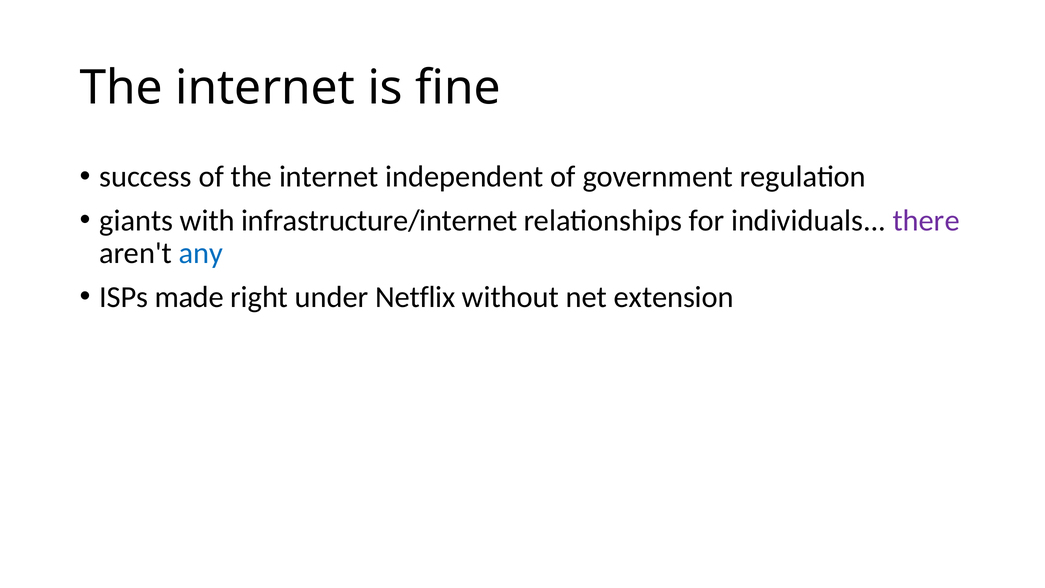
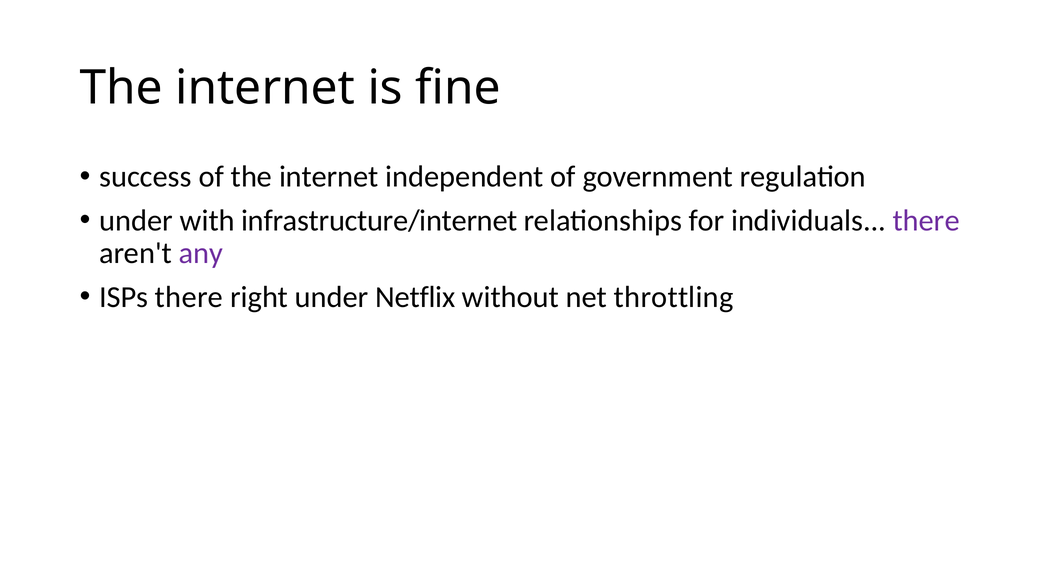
giants: giants -> under (136, 220)
any colour: blue -> purple (201, 253)
ISPs made: made -> there (189, 297)
extension: extension -> throttling (674, 297)
